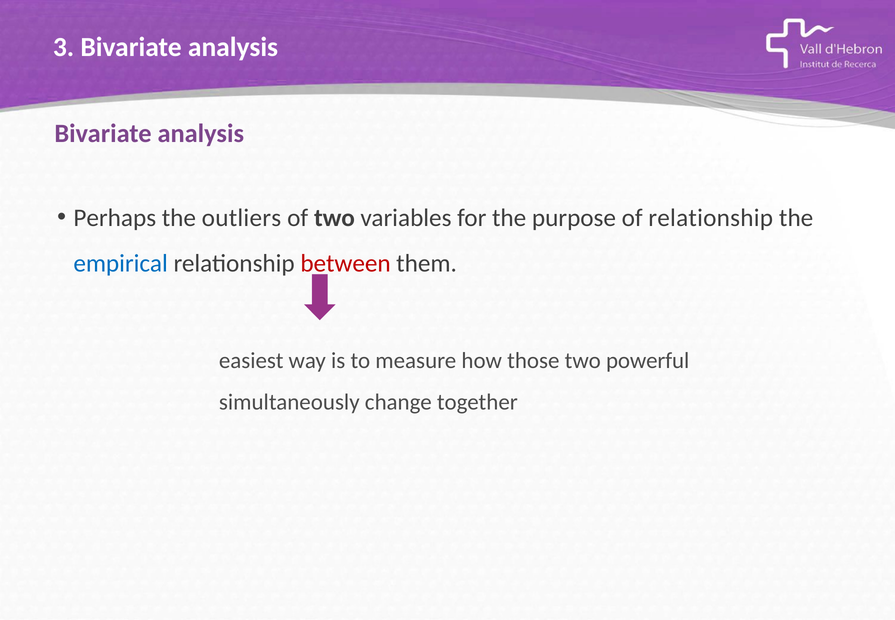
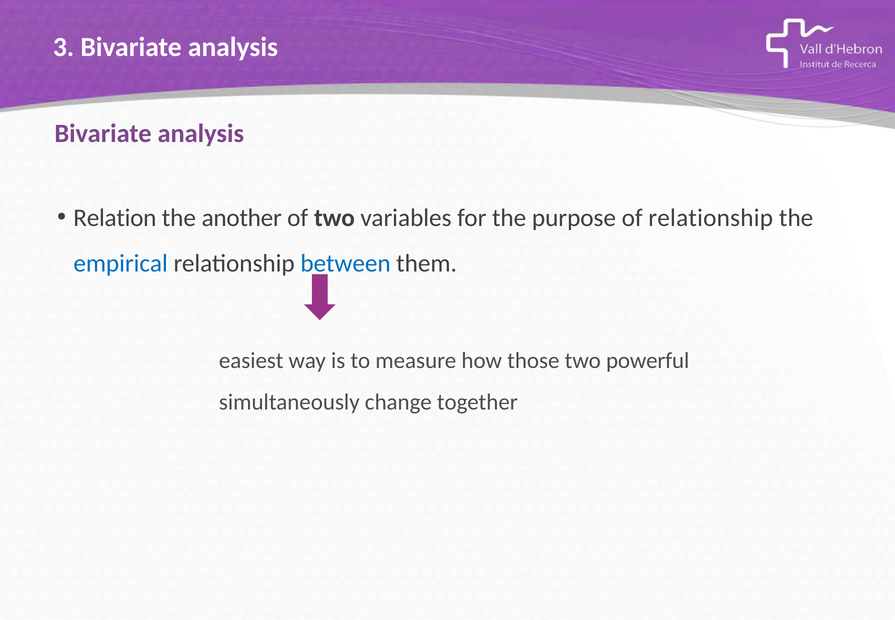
Perhaps: Perhaps -> Relation (115, 218)
outliers: outliers -> another (242, 218)
between colour: red -> blue (346, 263)
